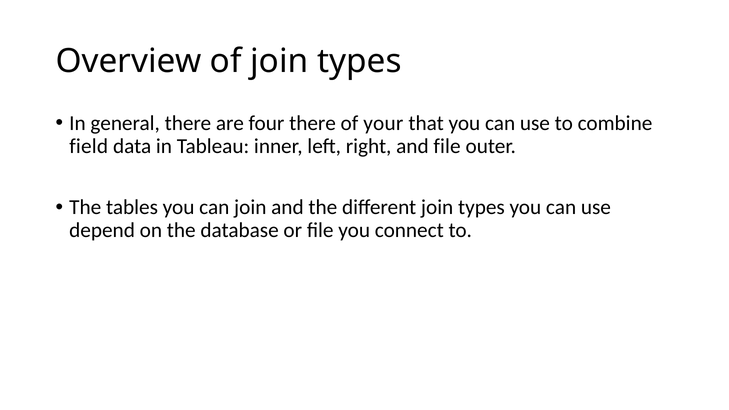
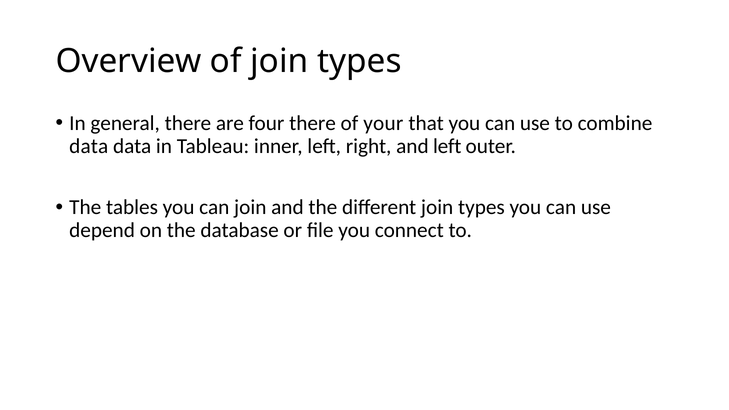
field: field -> data (89, 146)
and file: file -> left (447, 146)
